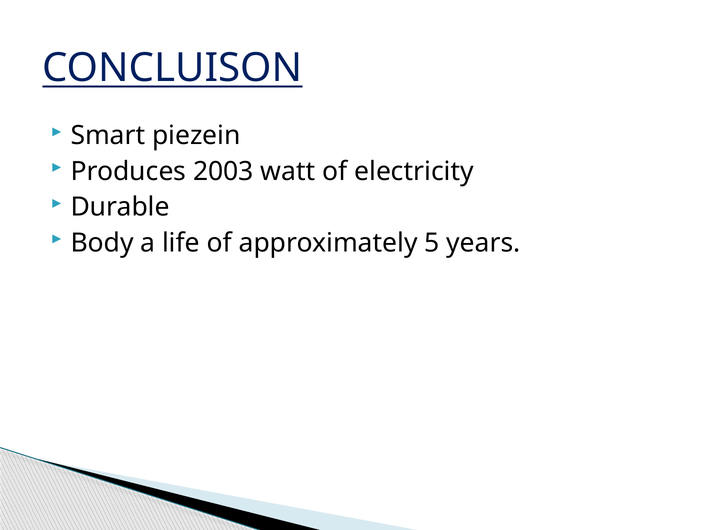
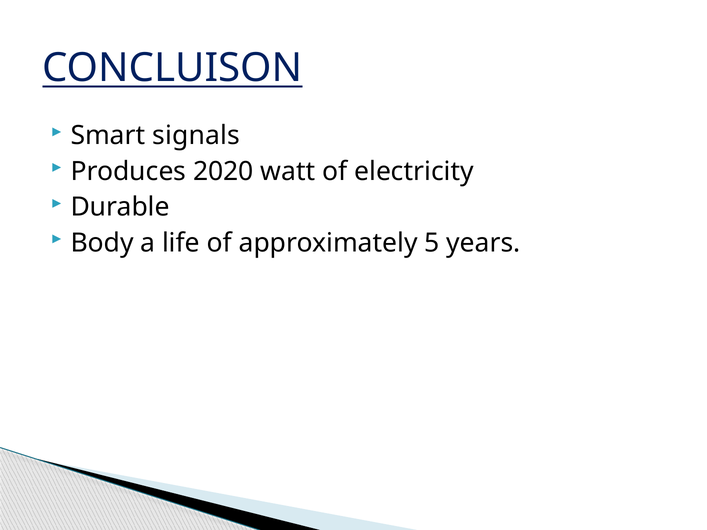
piezein: piezein -> signals (196, 136)
2003: 2003 -> 2020 (223, 172)
